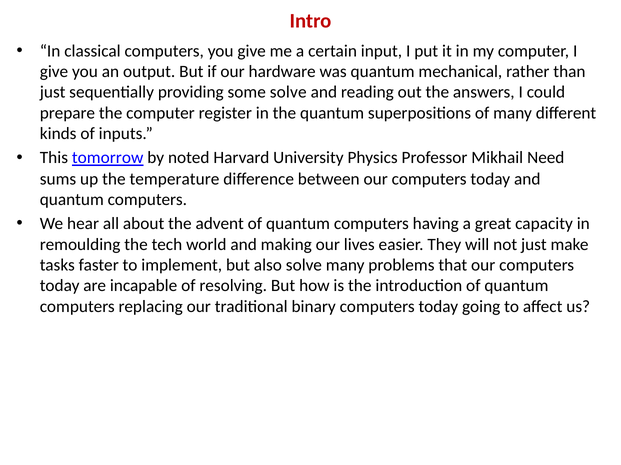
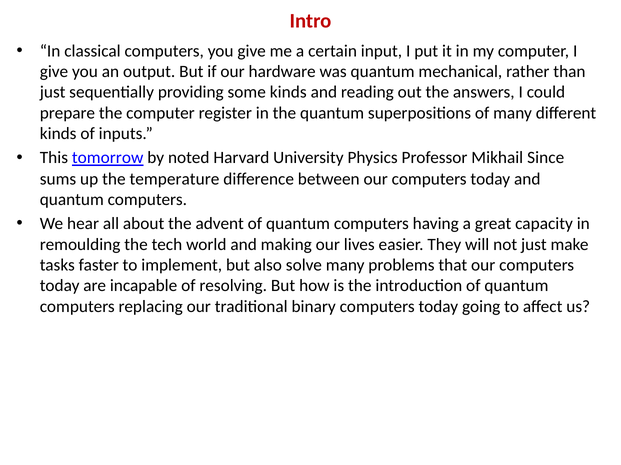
some solve: solve -> kinds (288, 92)
Need: Need -> Since (546, 158)
